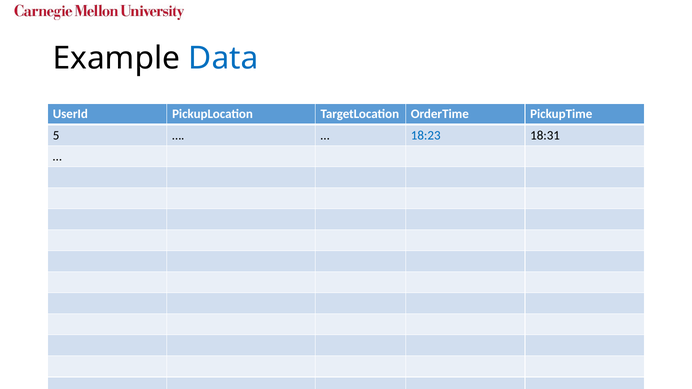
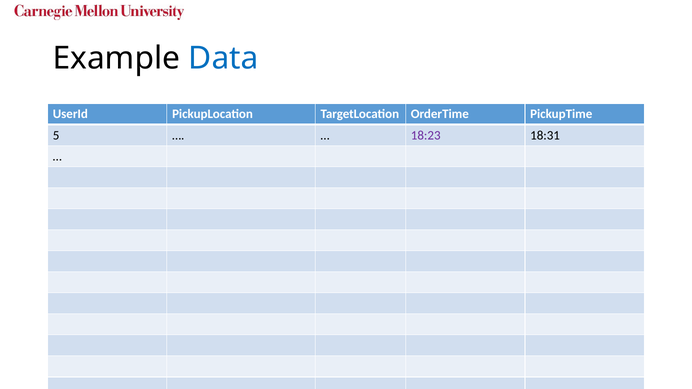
18:23 colour: blue -> purple (426, 135)
